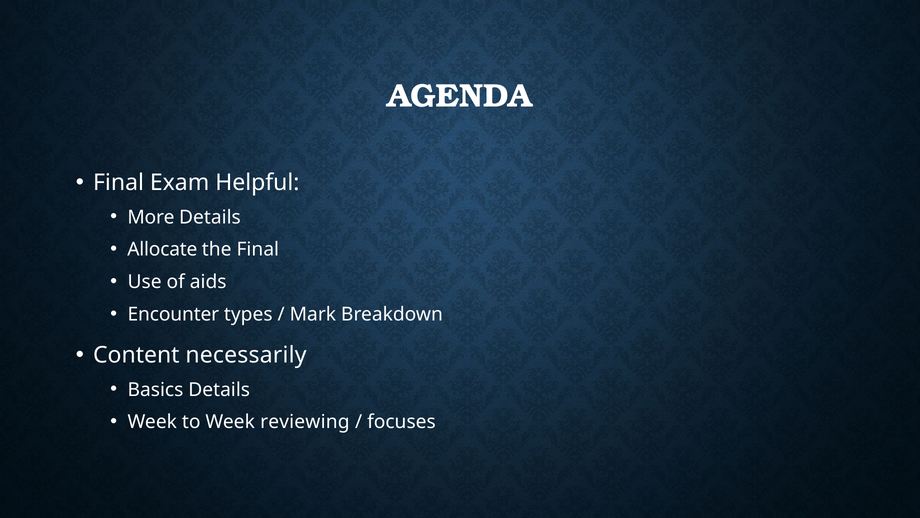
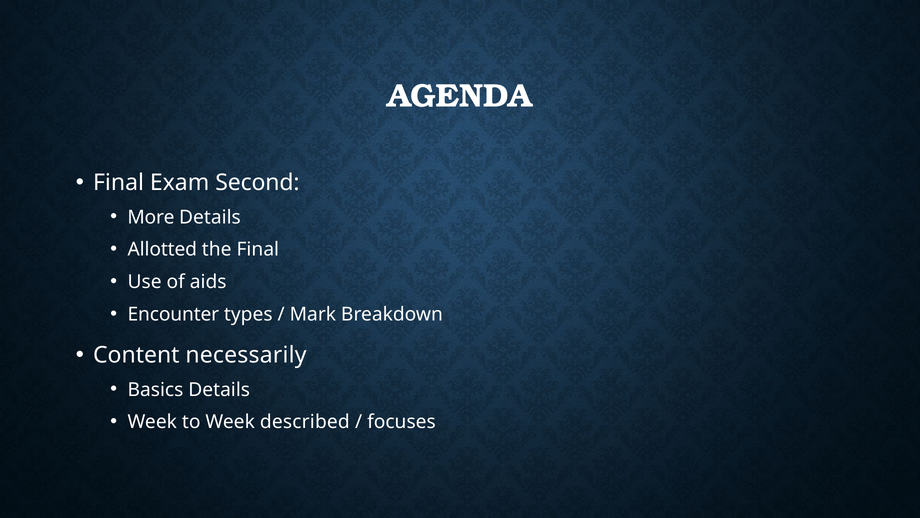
Helpful: Helpful -> Second (257, 183)
Allocate: Allocate -> Allotted (162, 249)
reviewing: reviewing -> described (305, 422)
